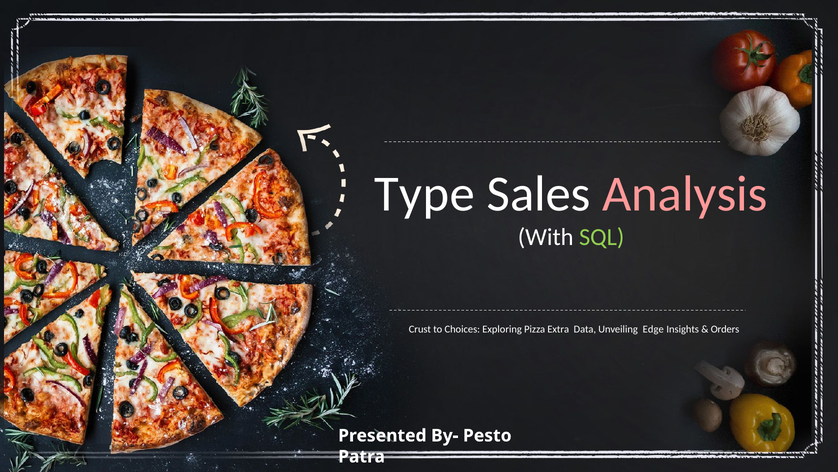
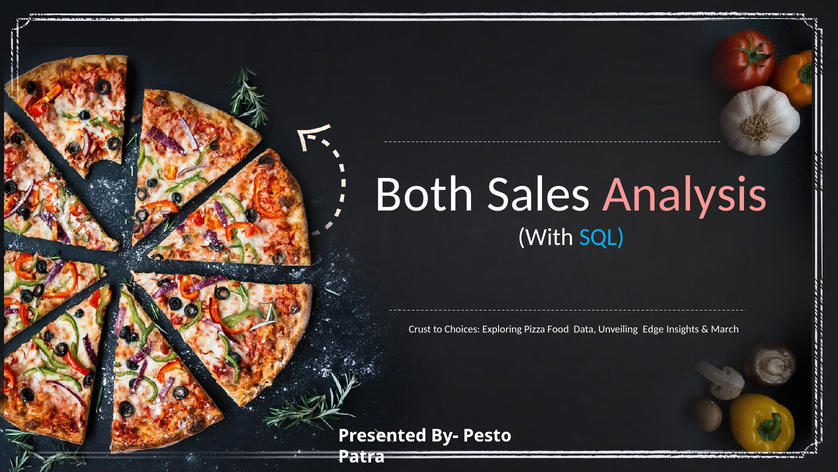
Type: Type -> Both (425, 194)
SQL colour: light green -> light blue (602, 237)
Extra: Extra -> Food (558, 329)
Orders: Orders -> March (725, 329)
